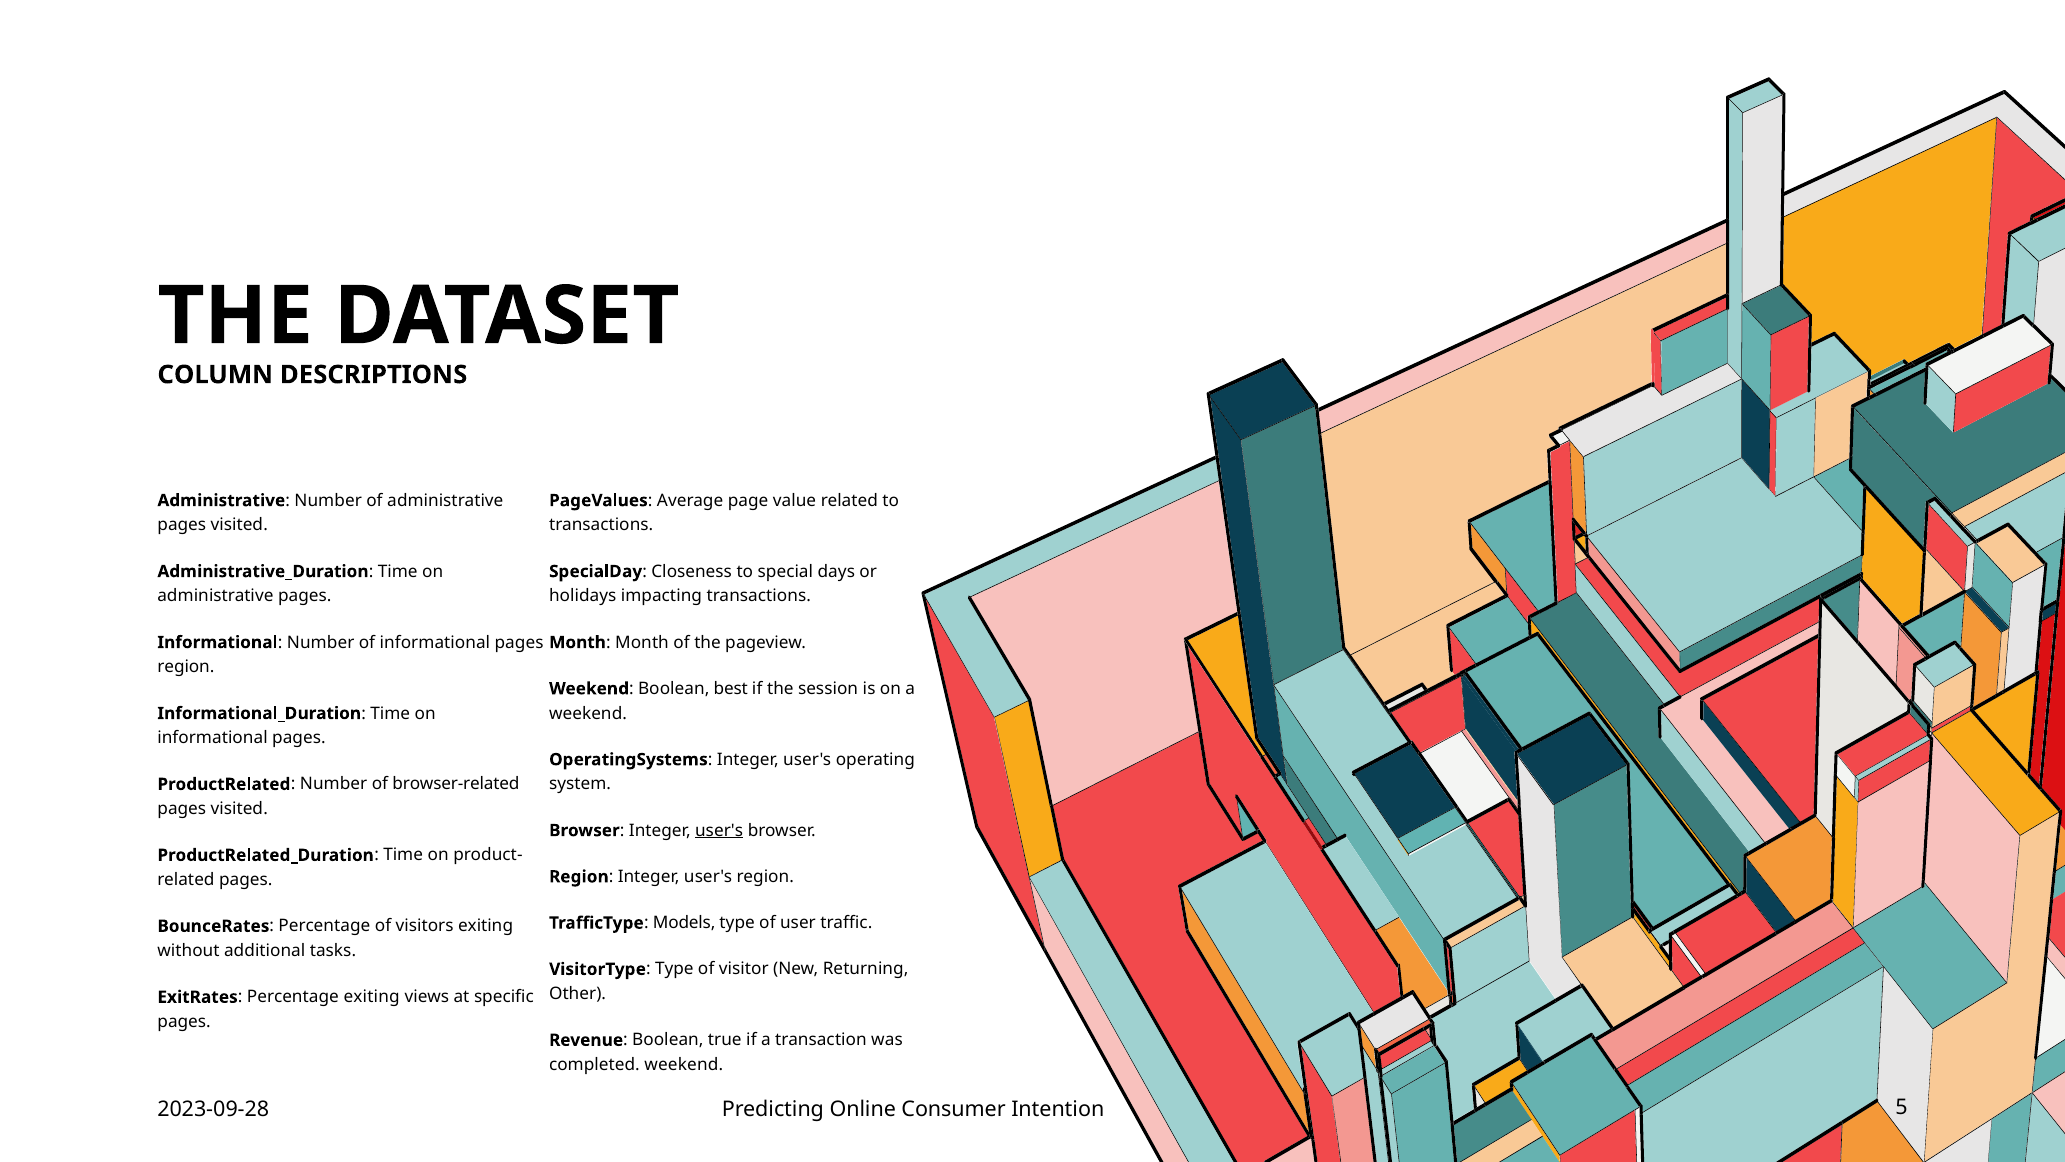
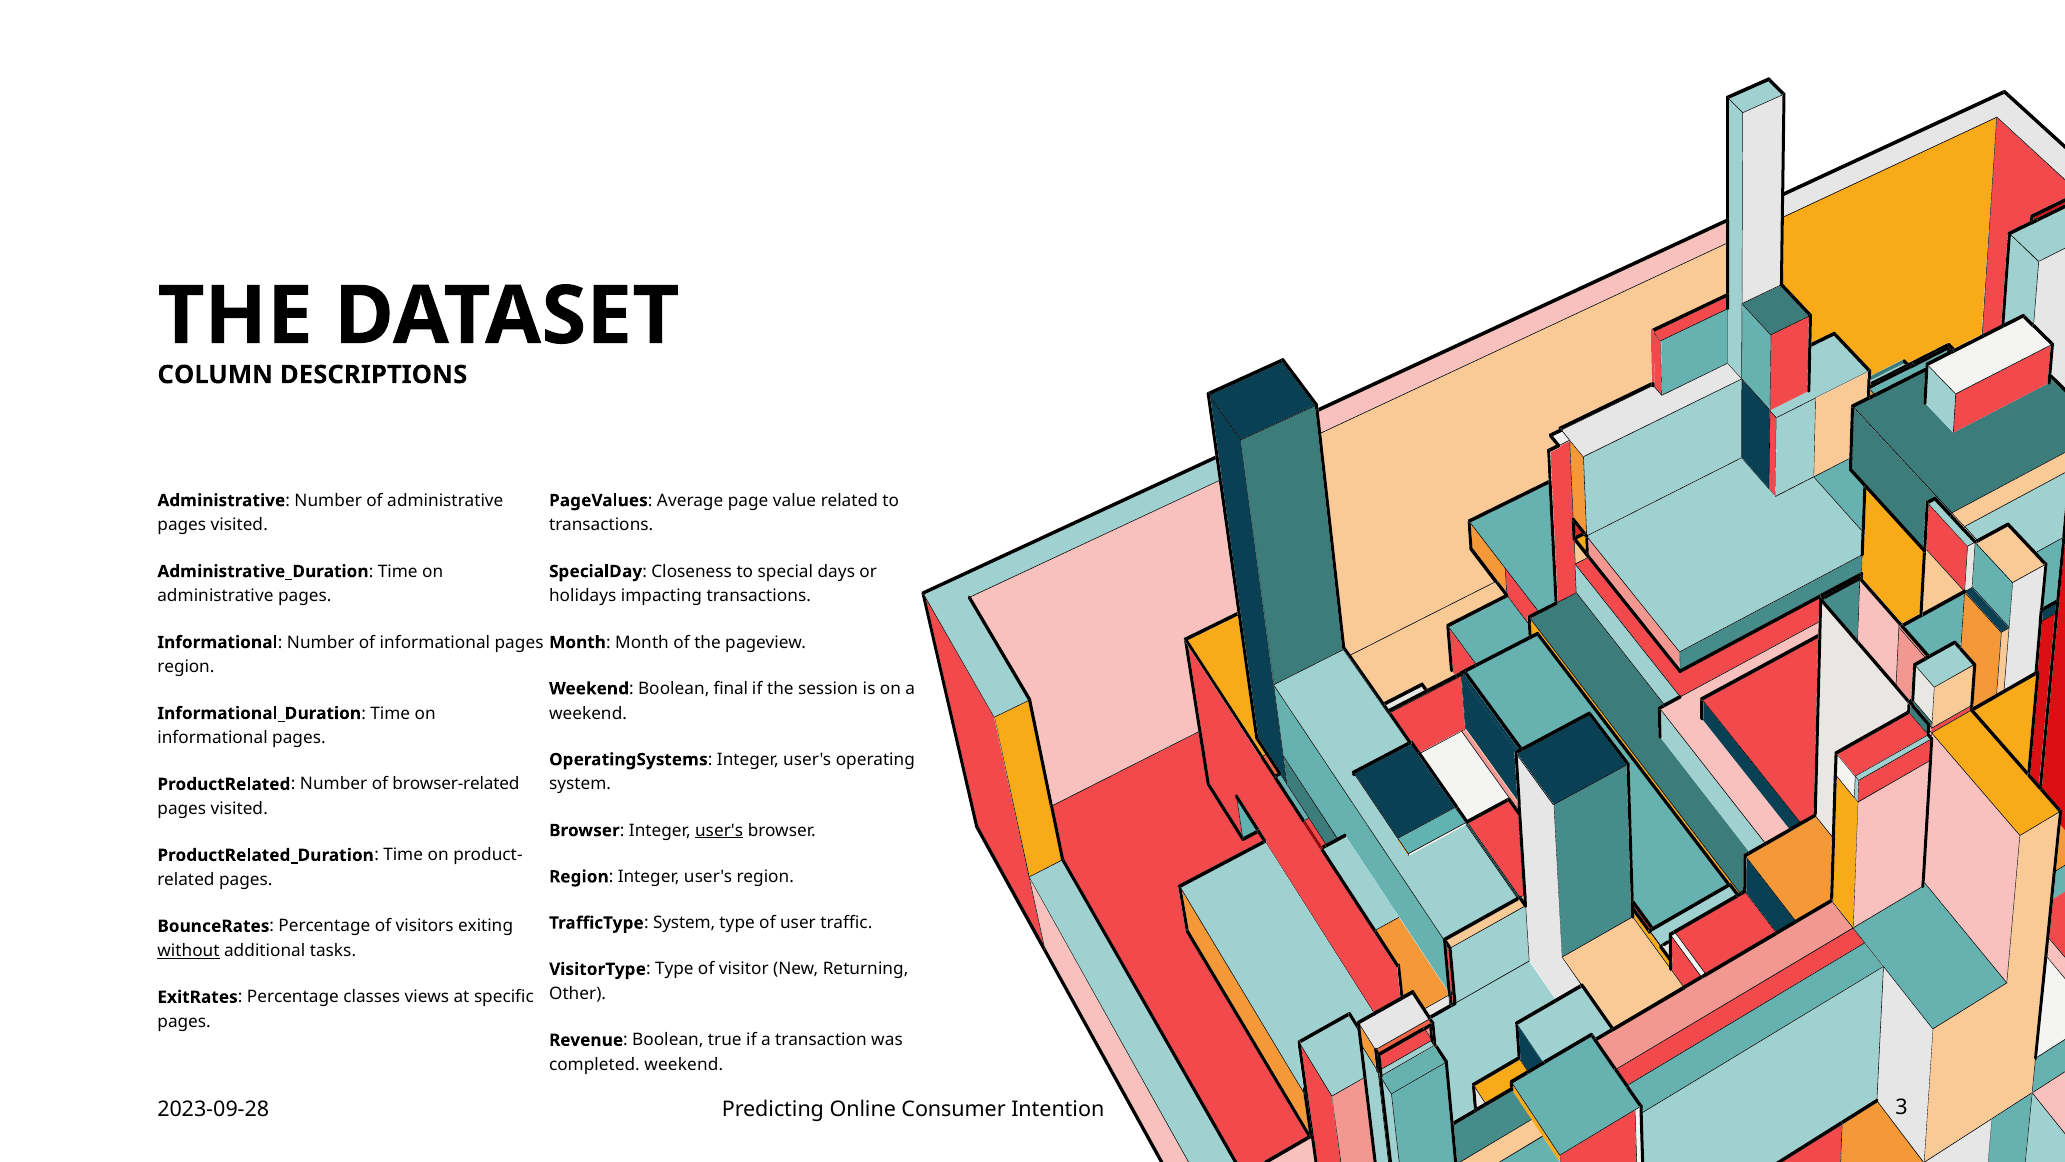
best: best -> final (731, 688)
TrafficType Models: Models -> System (684, 923)
without underline: none -> present (189, 951)
Percentage exiting: exiting -> classes (372, 997)
5: 5 -> 3 (1902, 1107)
